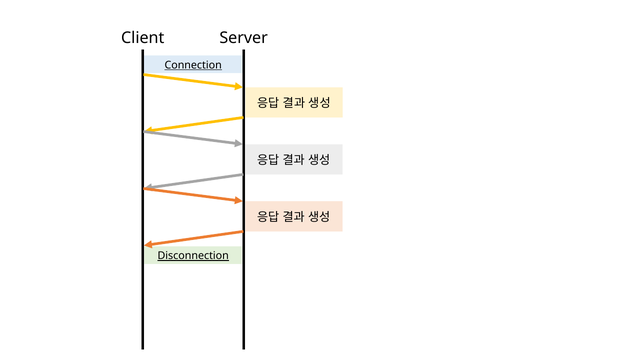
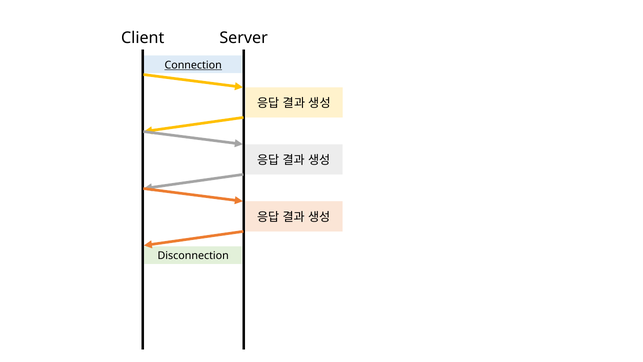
Disconnection underline: present -> none (193, 256)
